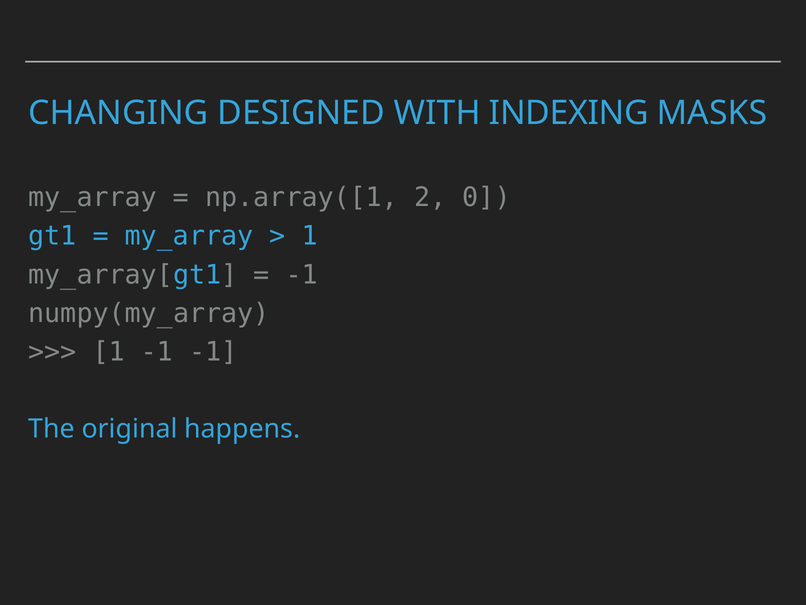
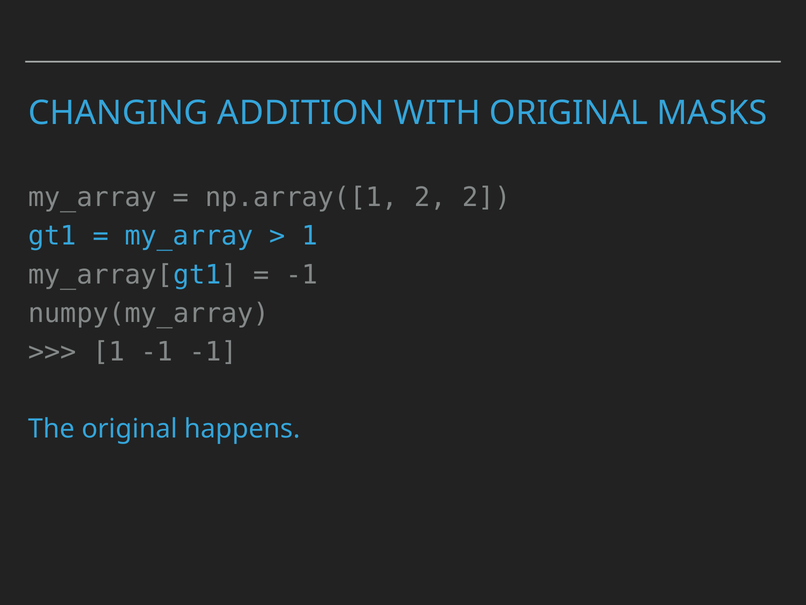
DESIGNED: DESIGNED -> ADDITION (301, 113)
WITH INDEXING: INDEXING -> ORIGINAL (569, 113)
2 0: 0 -> 2 (486, 197)
